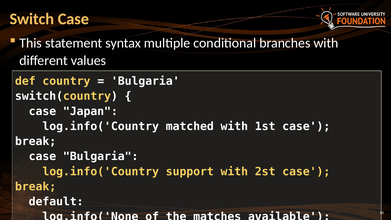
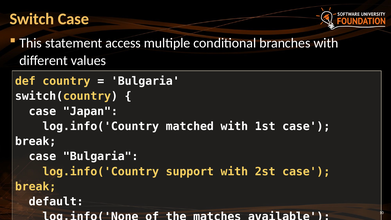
syntax: syntax -> access (123, 43)
